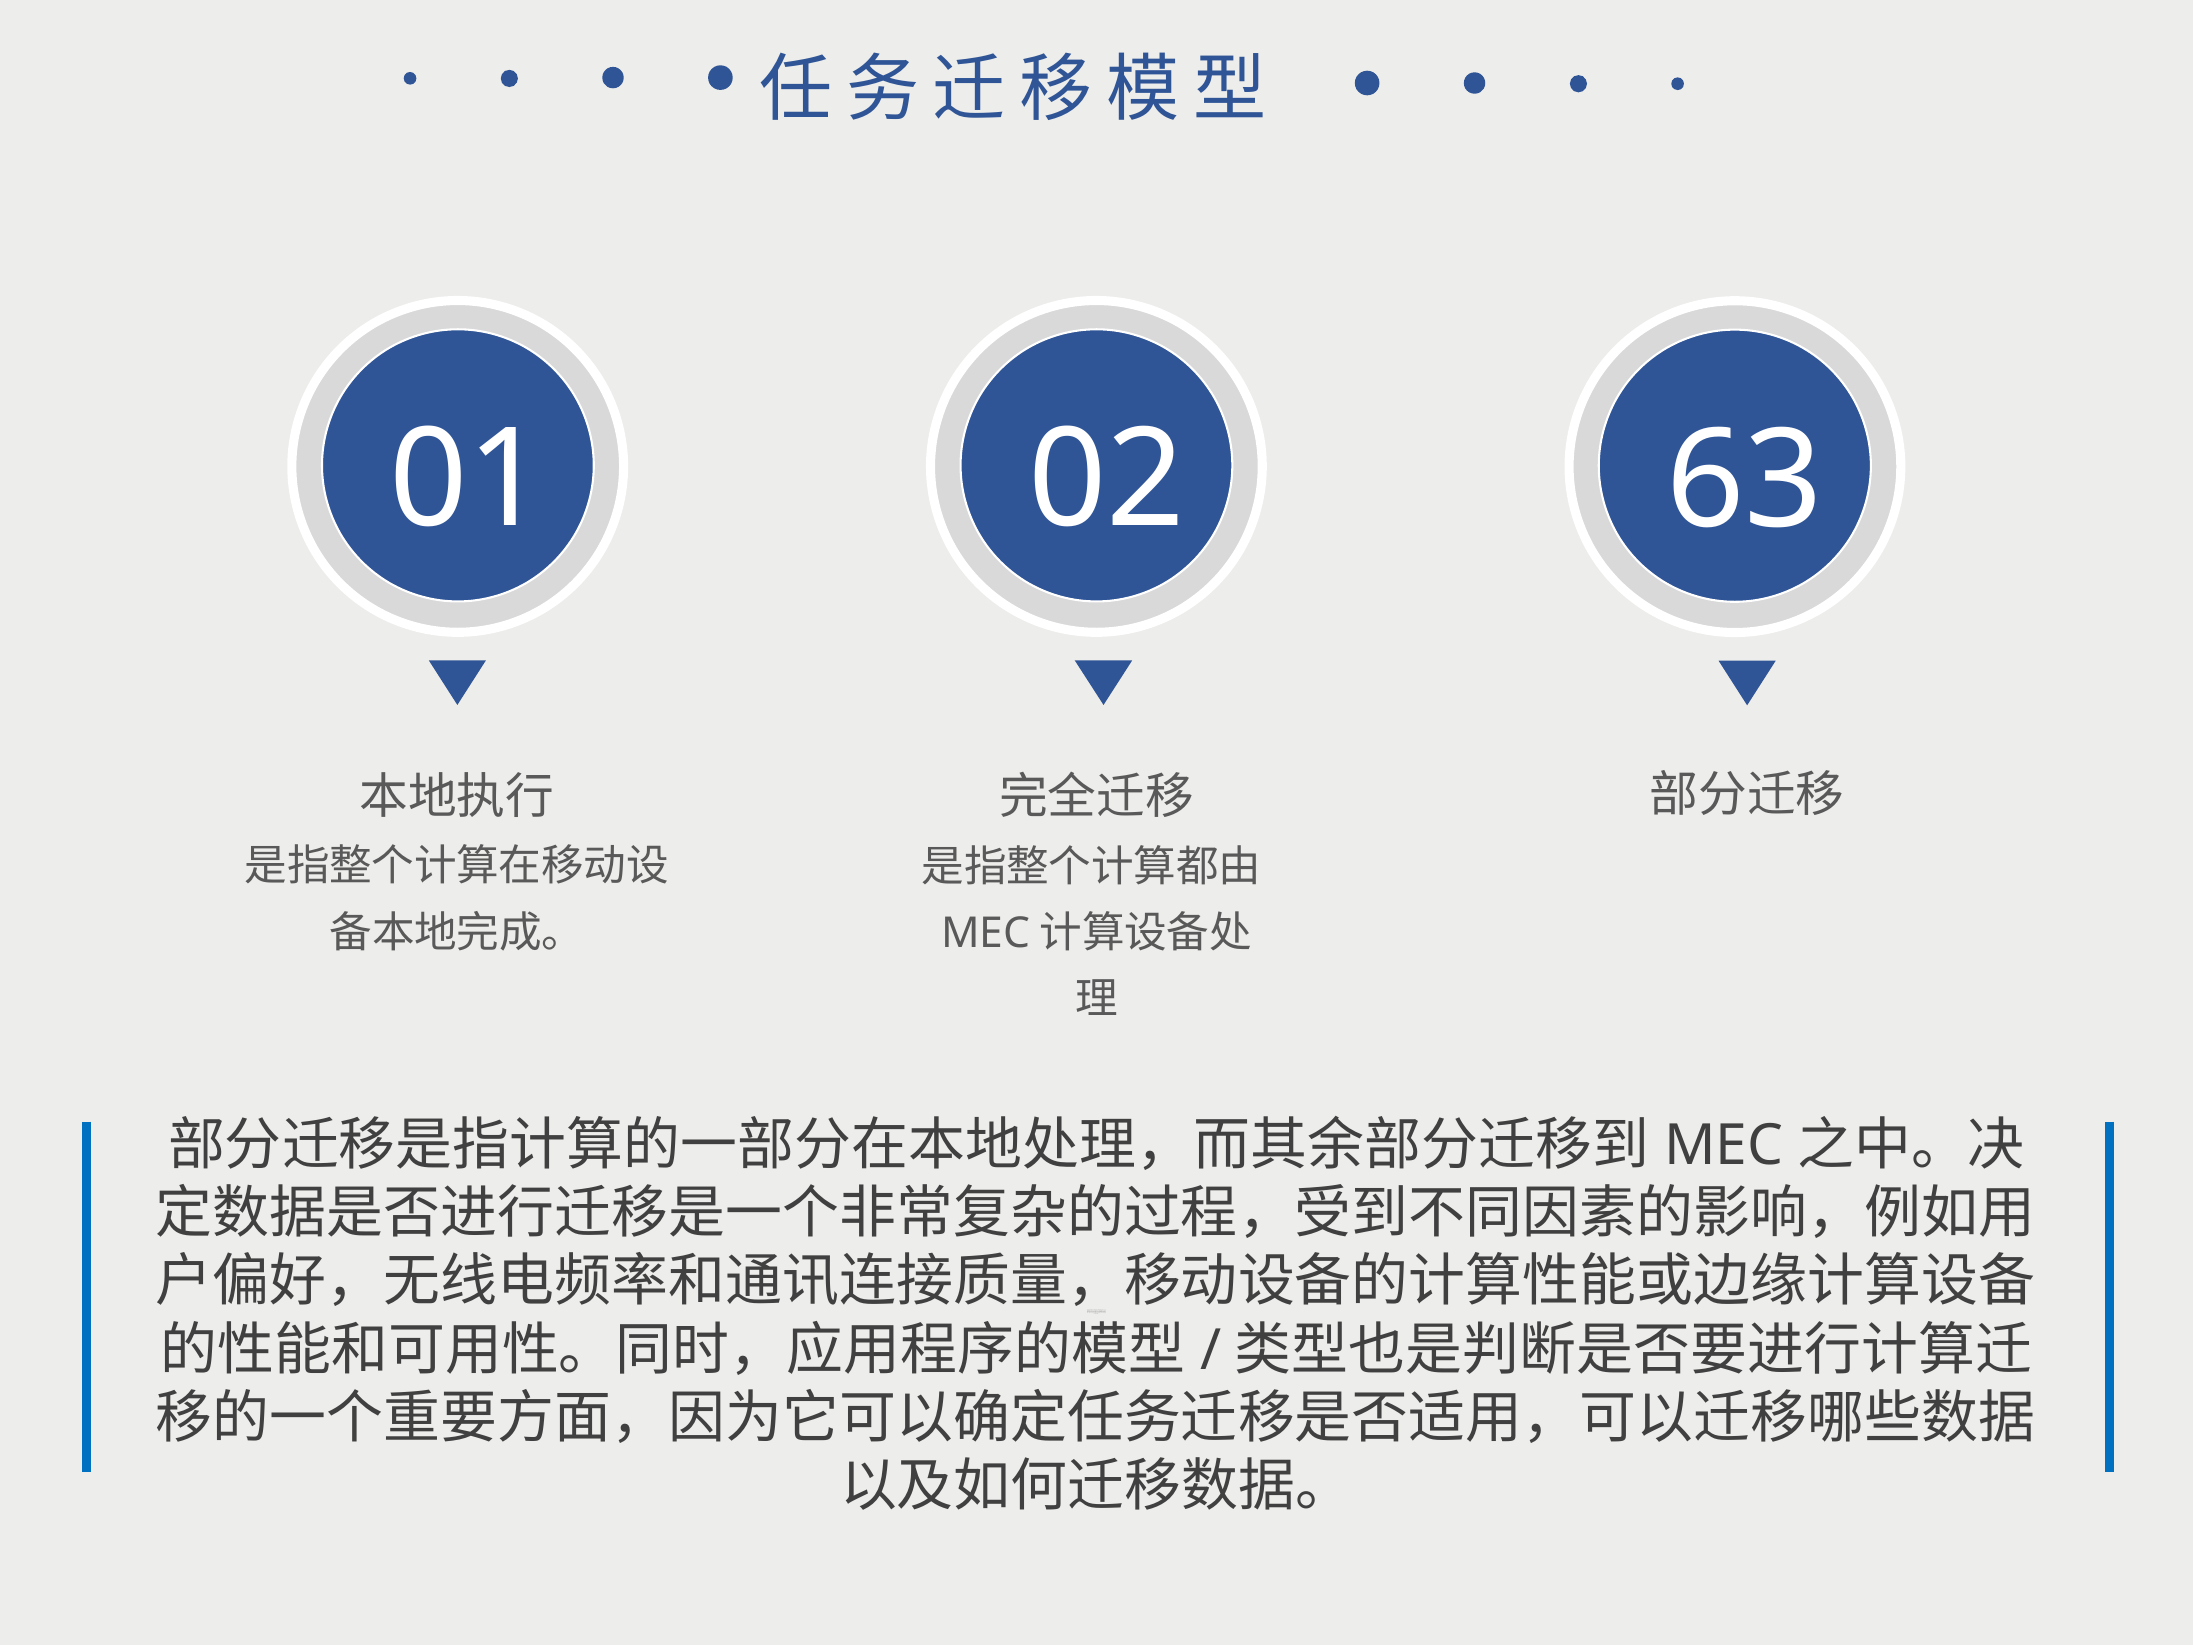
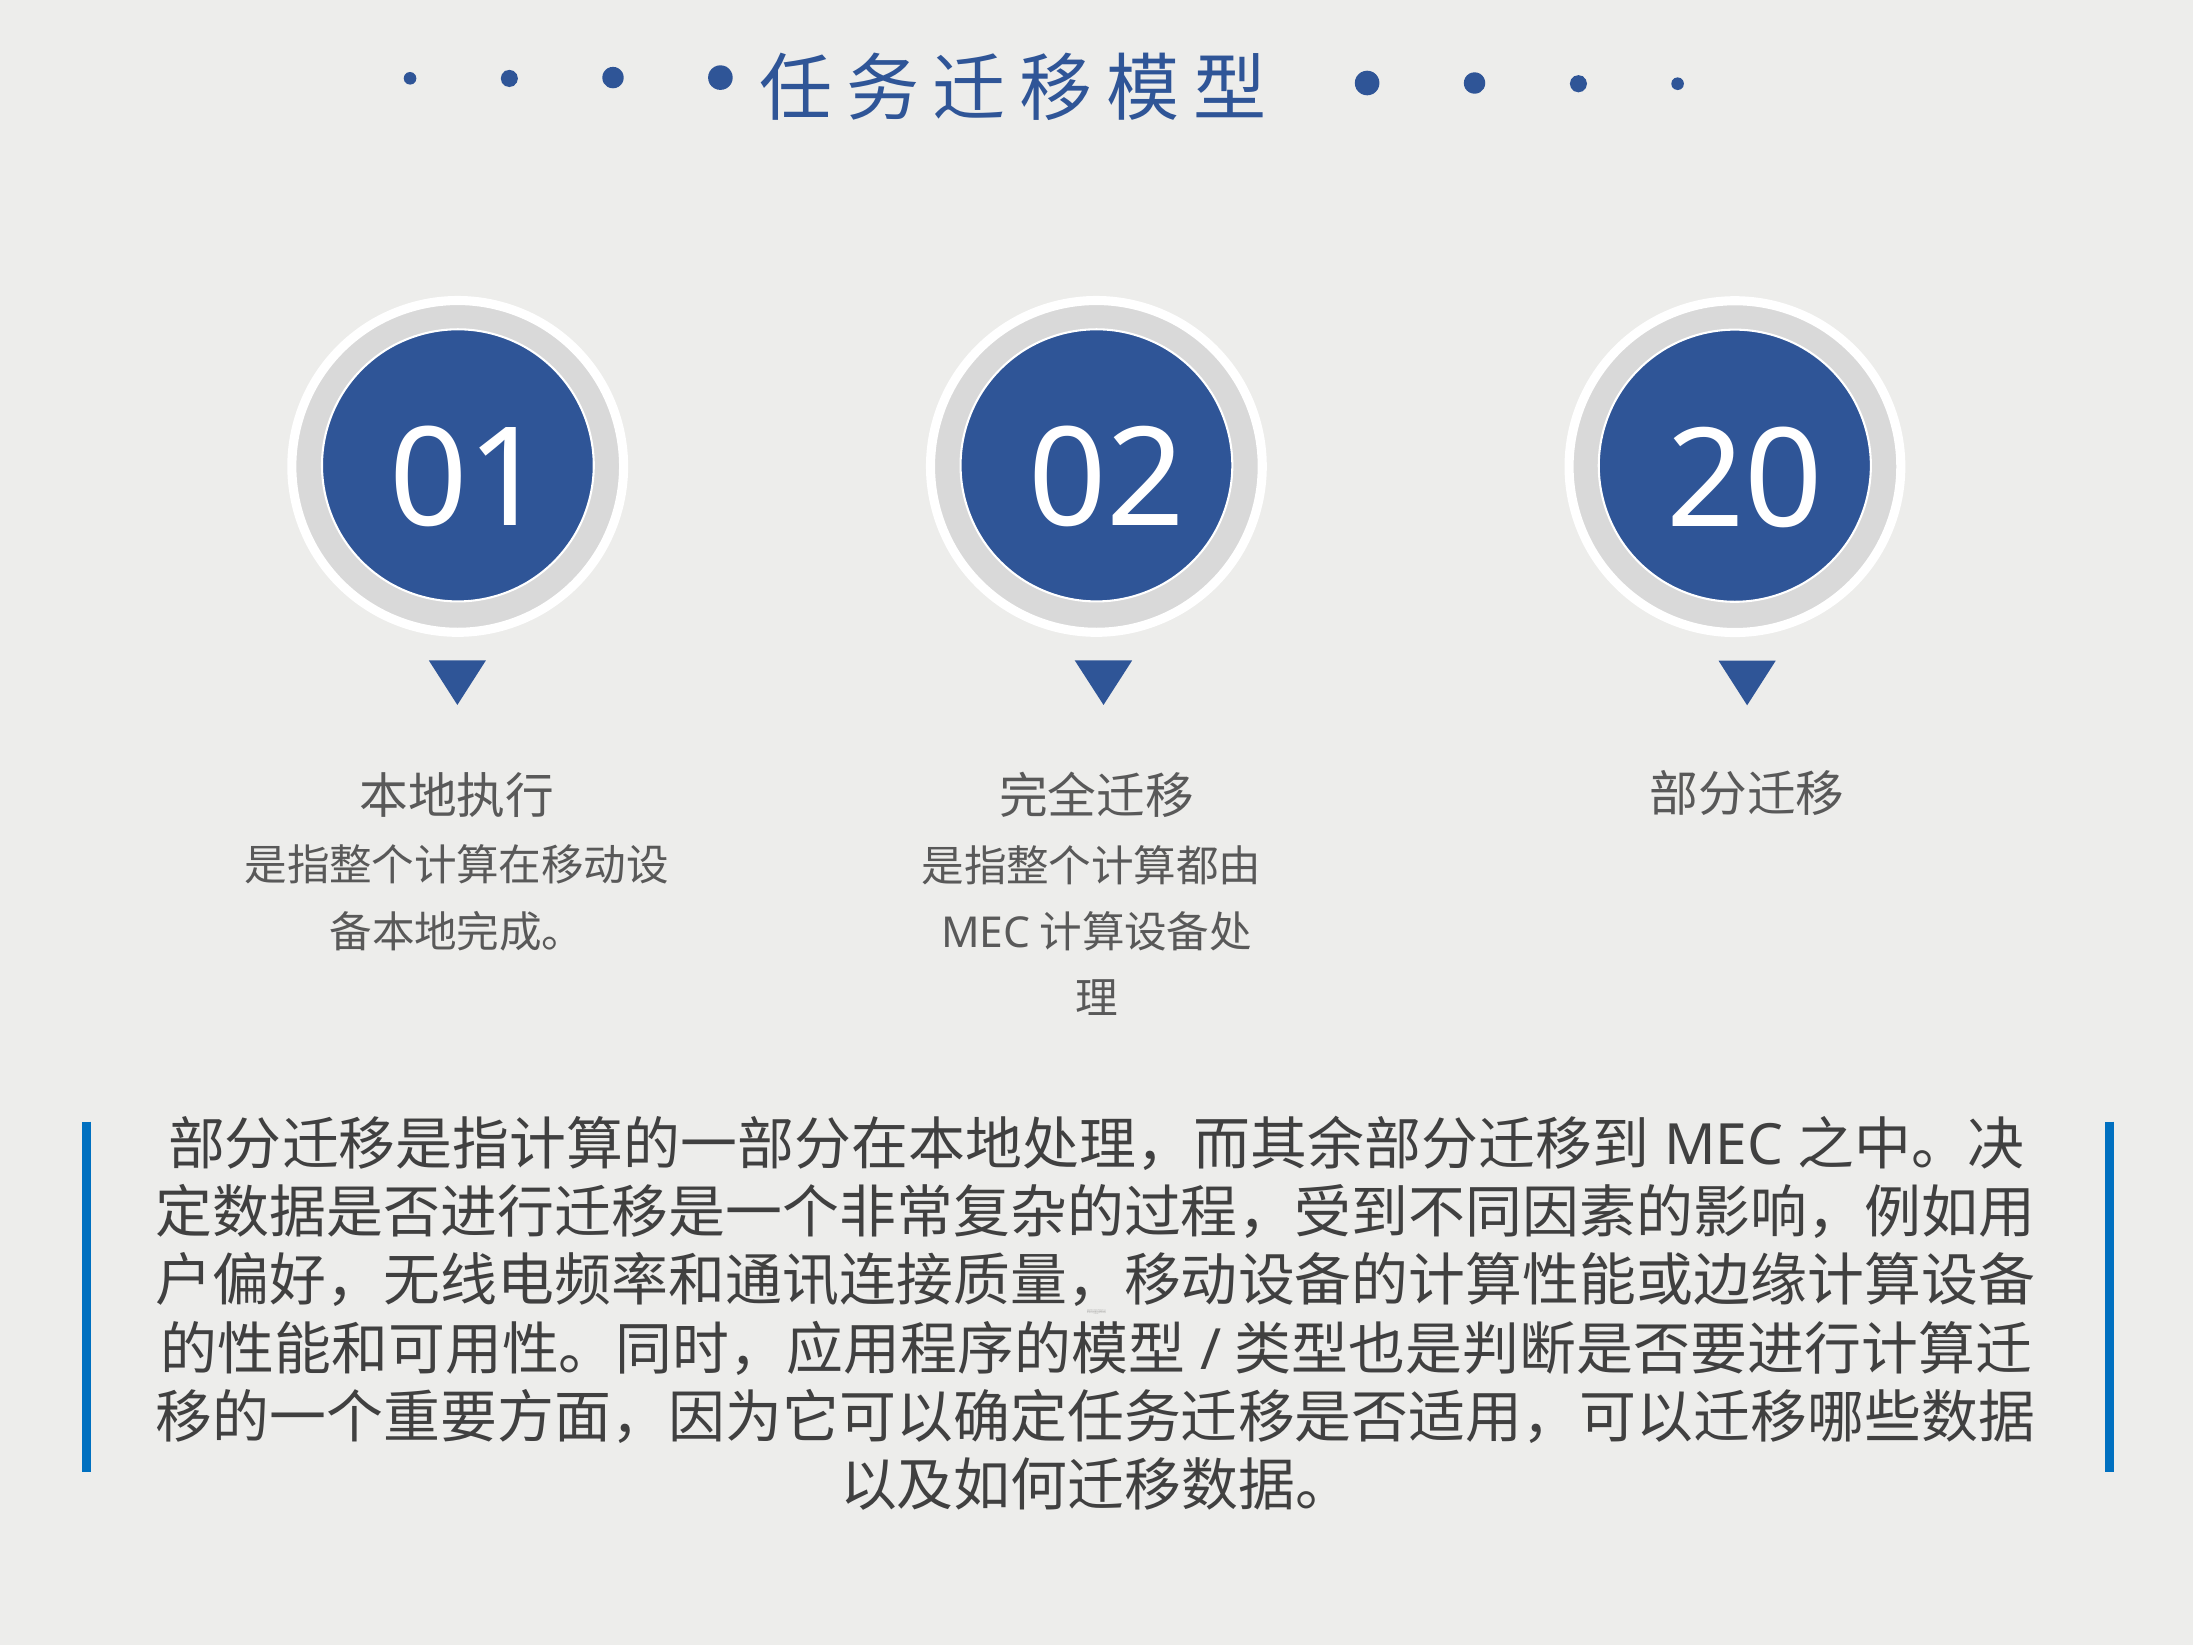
63: 63 -> 20 (1745, 481)
